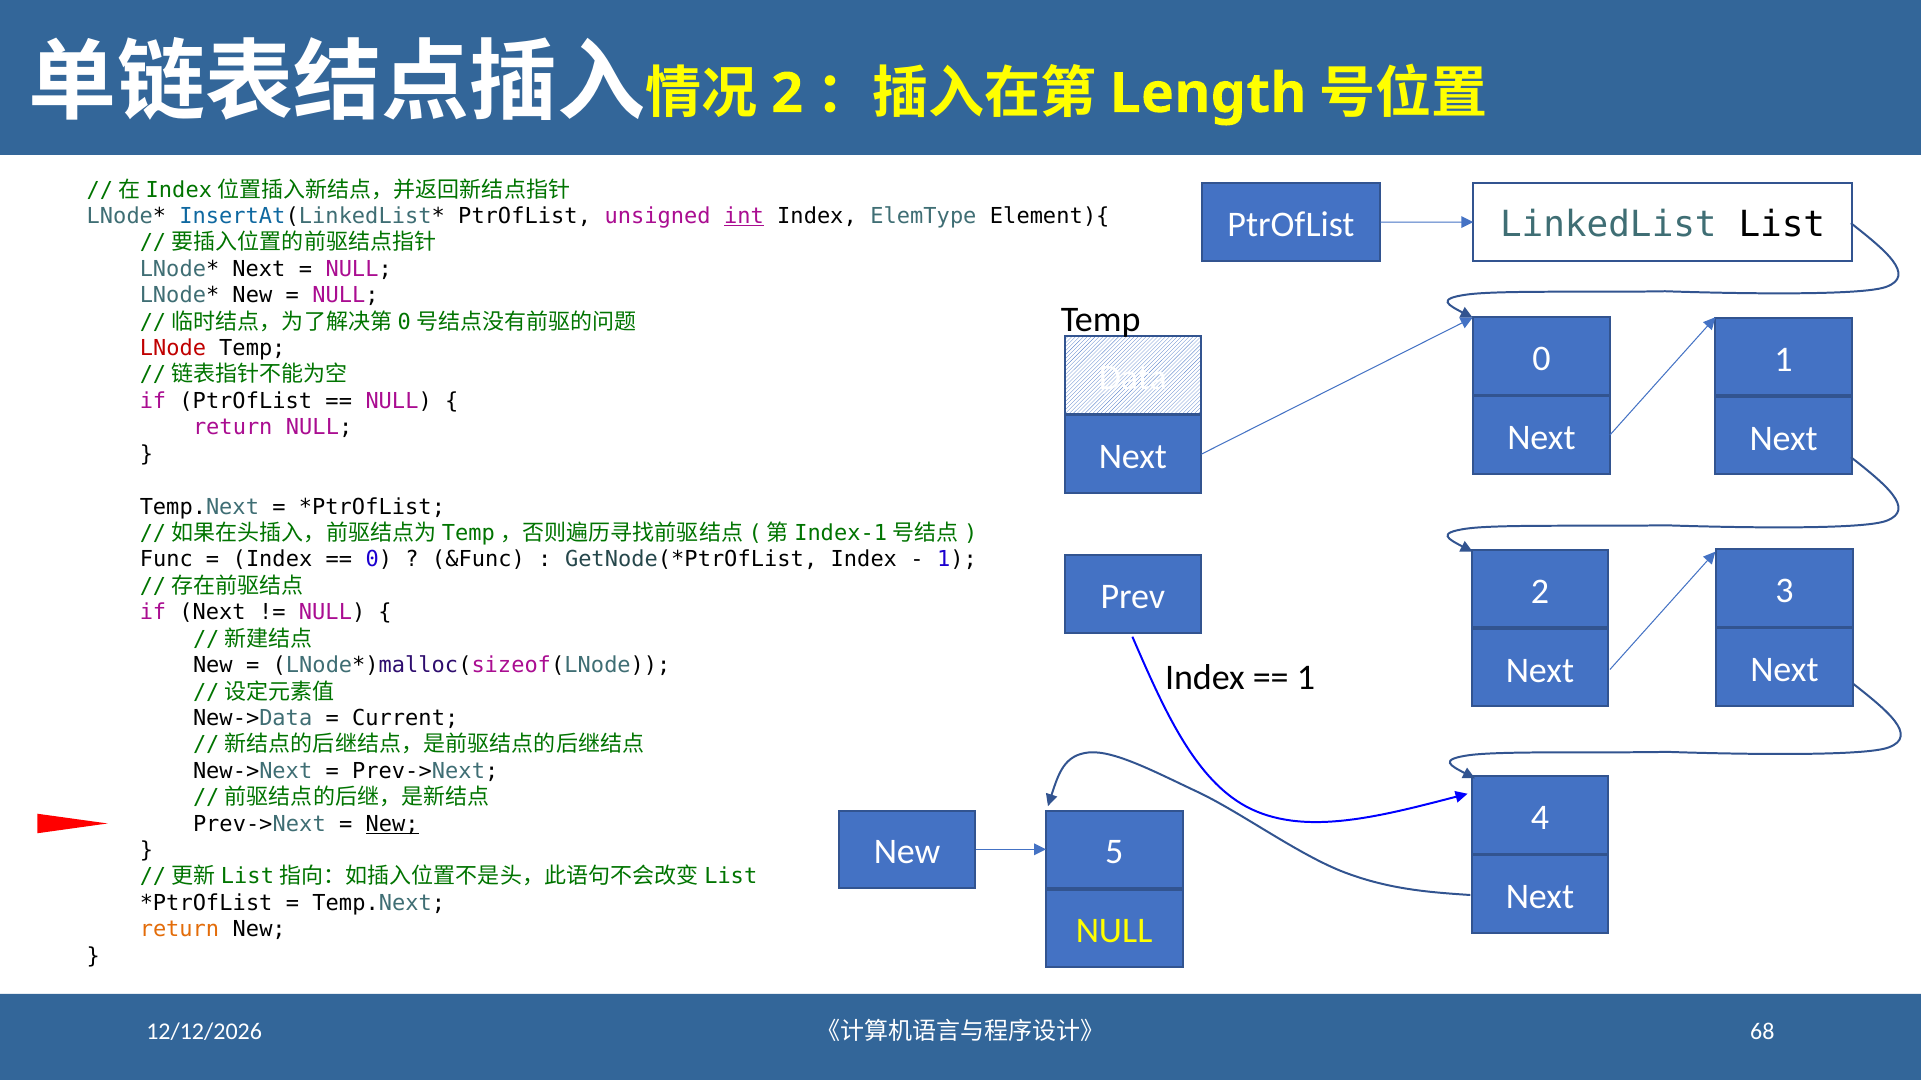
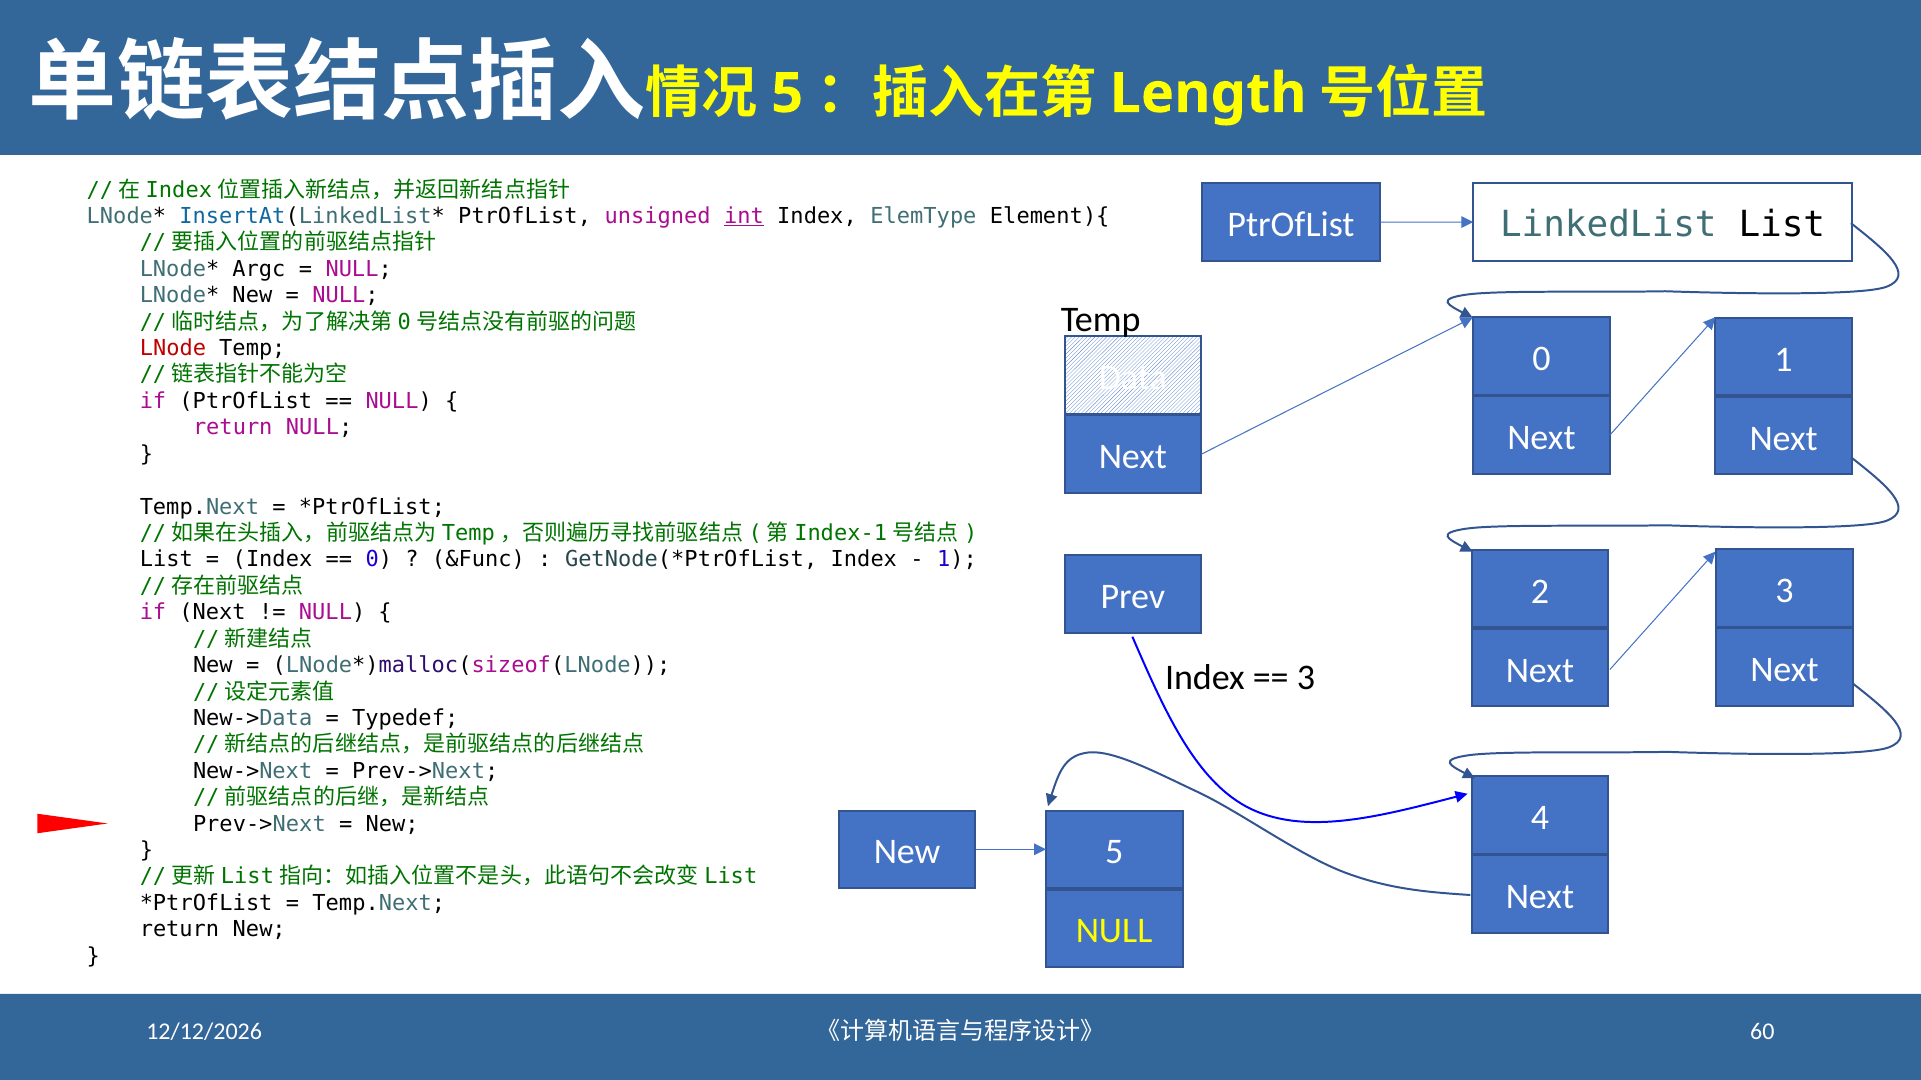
2: 2 -> 5 (787, 94)
Next: Next -> Argc (259, 269)
Func: Func -> List (166, 560)
1: 1 -> 3 (1306, 678)
Current: Current -> Typedef (405, 719)
New underline: present -> none (392, 824)
return colour: orange -> black (179, 930)
68: 68 -> 60 (1762, 1032)
